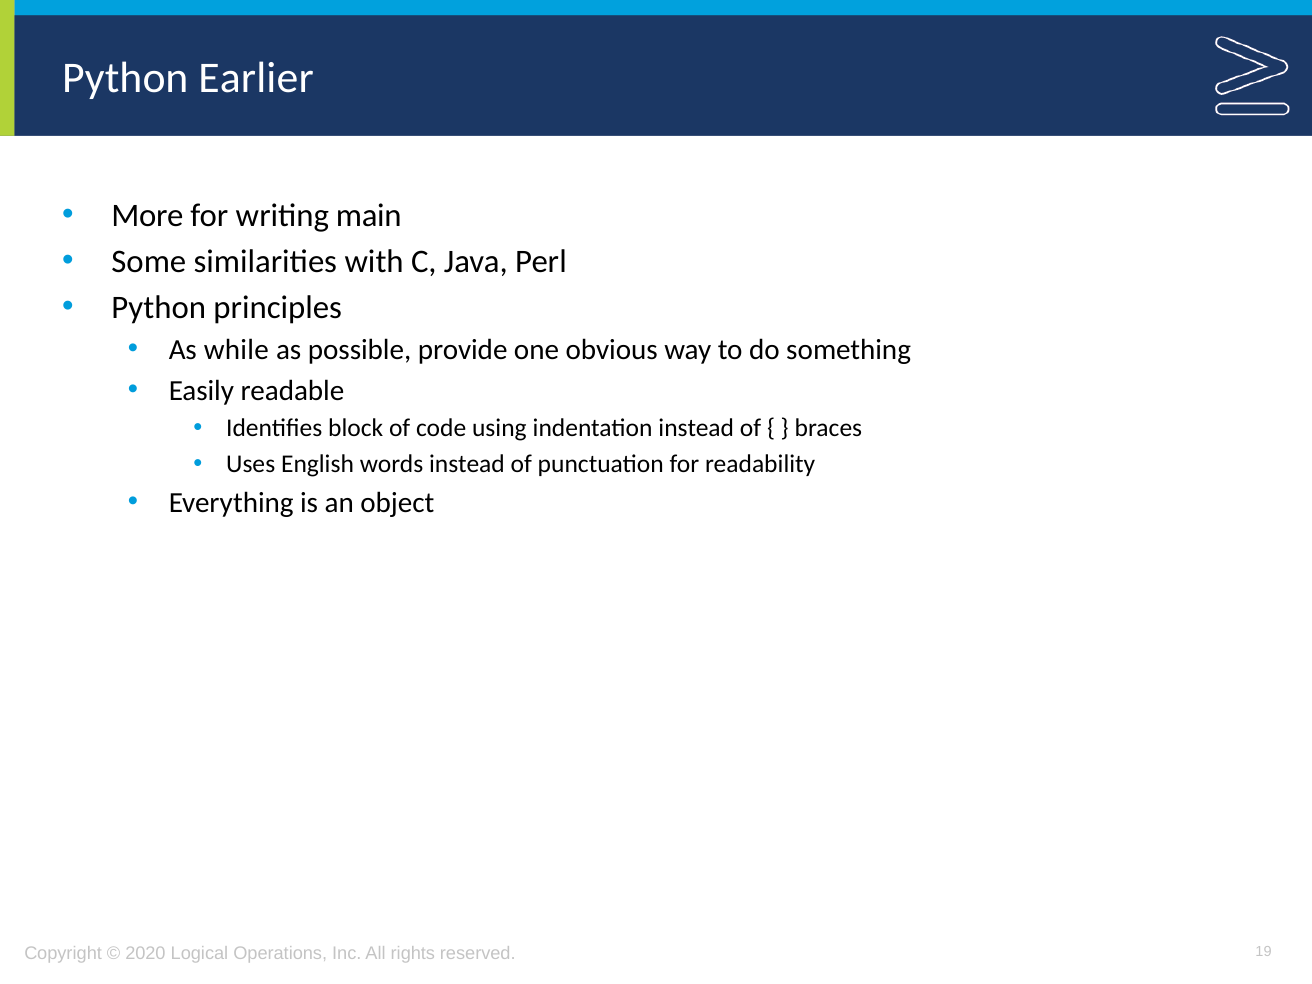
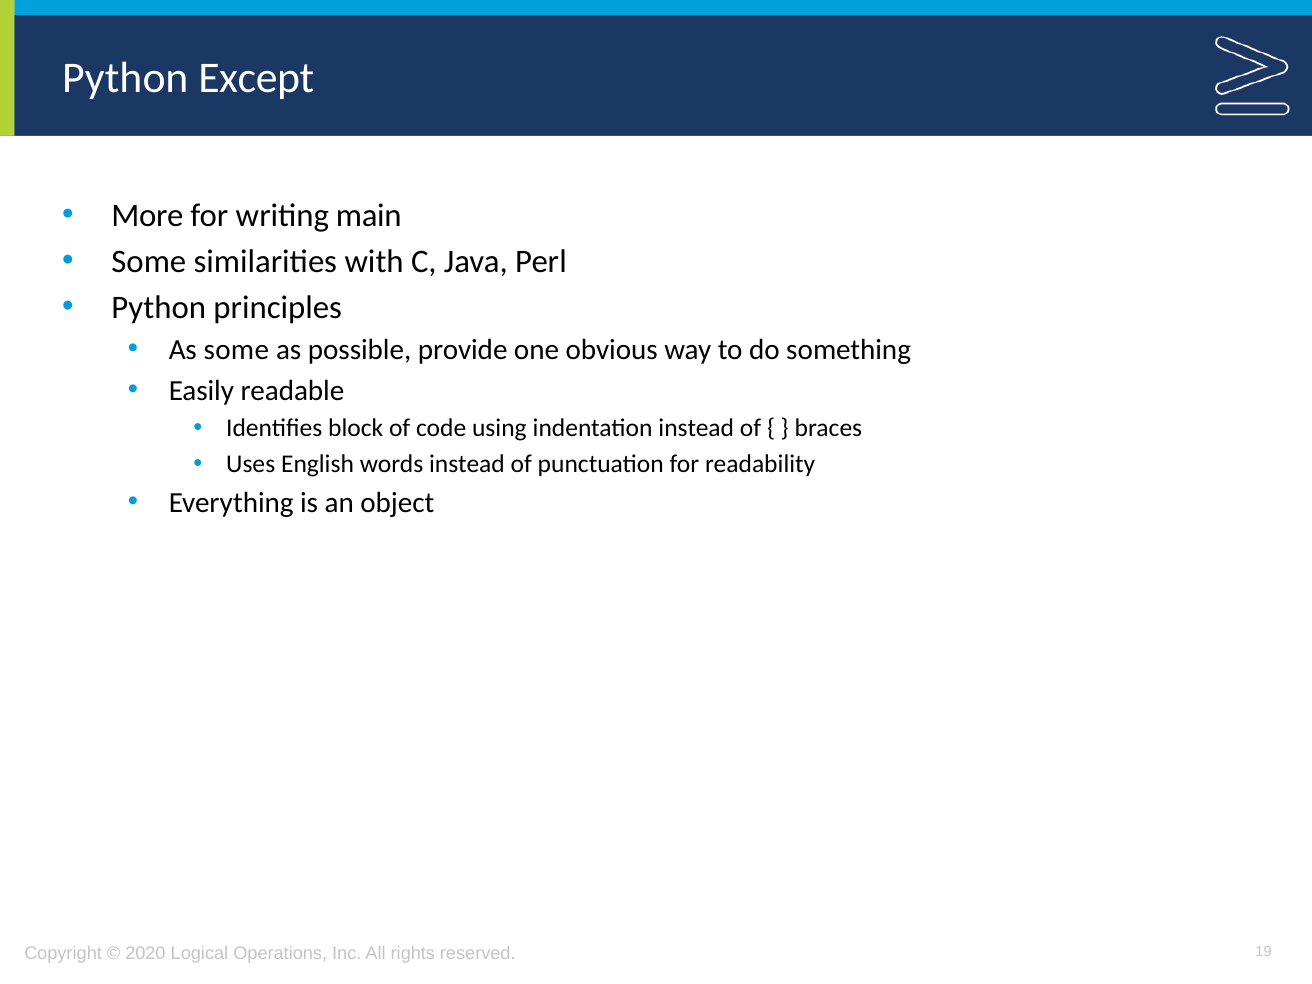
Earlier: Earlier -> Except (256, 78)
As while: while -> some (236, 350)
